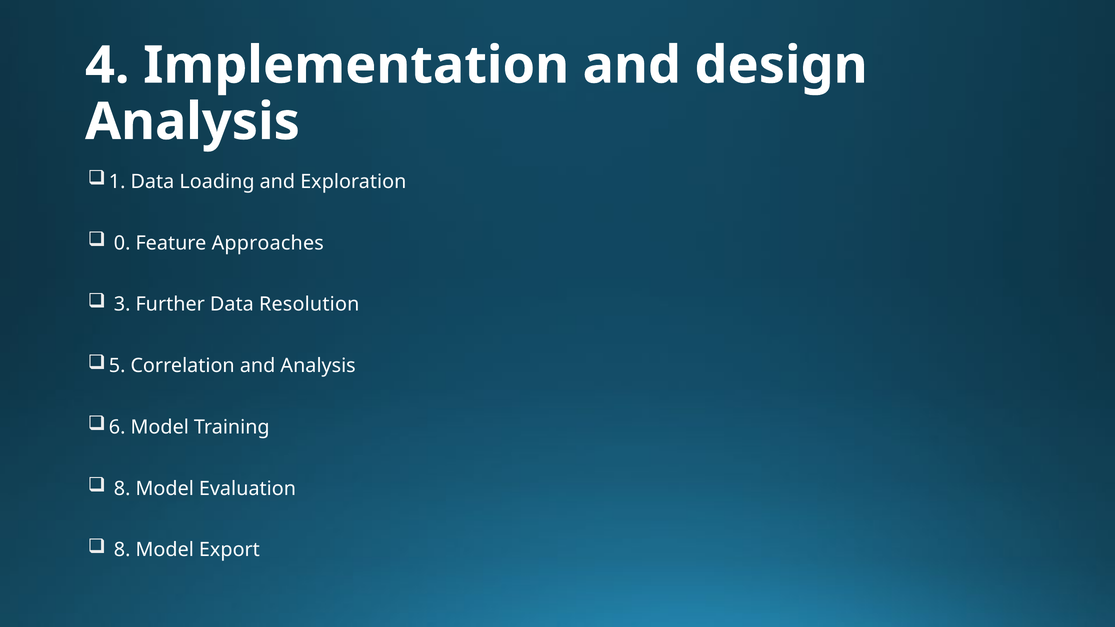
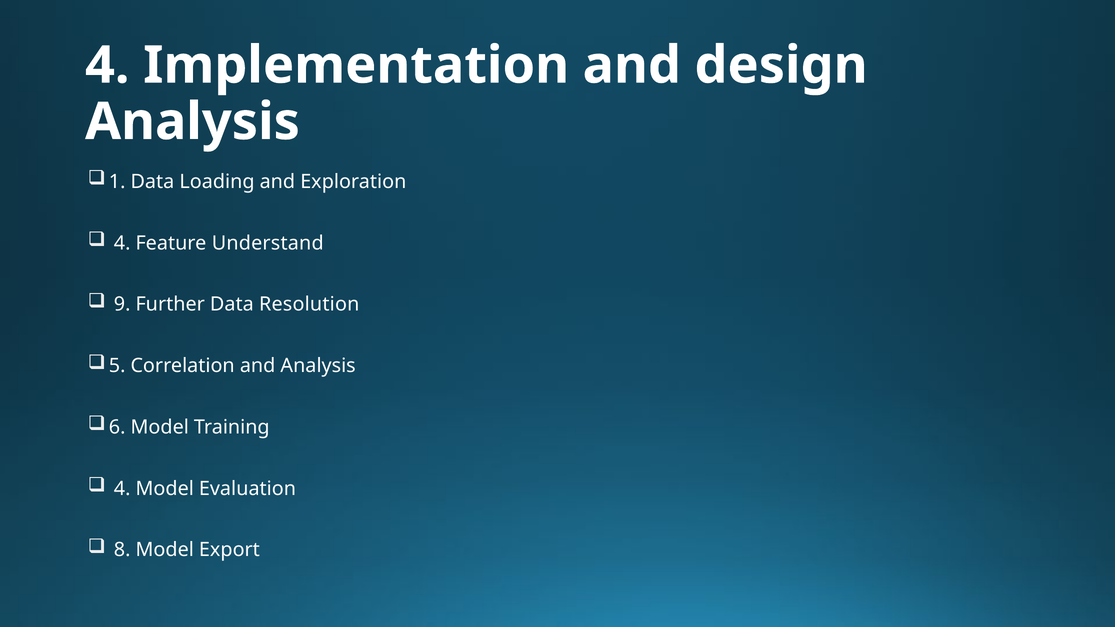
0: 0 -> 4 (122, 243)
Approaches: Approaches -> Understand (268, 243)
3: 3 -> 9 (122, 304)
8: 8 -> 4 (122, 489)
